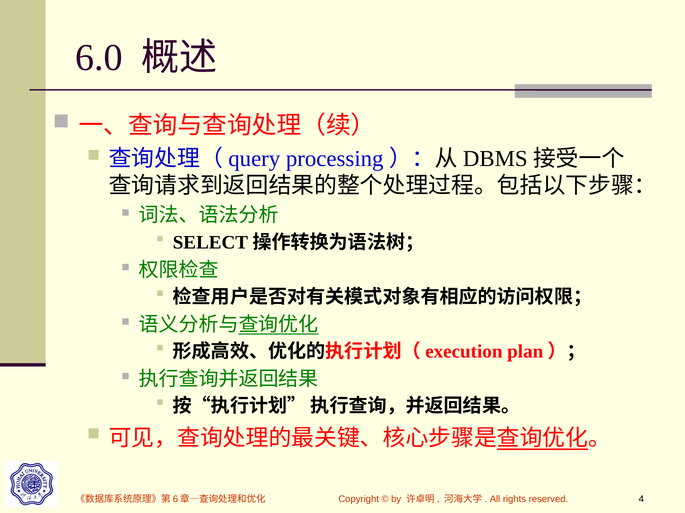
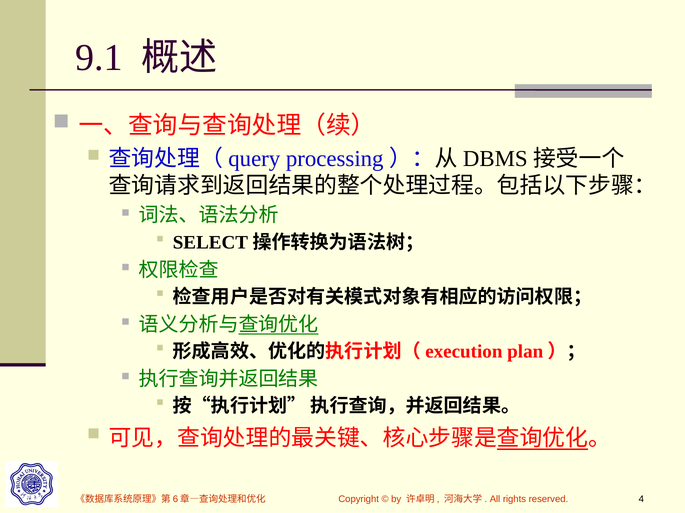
6.0: 6.0 -> 9.1 (99, 58)
